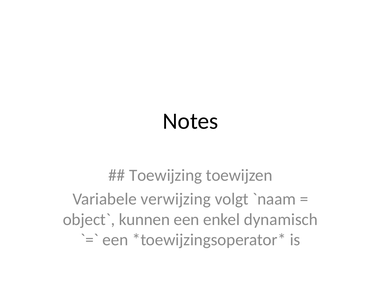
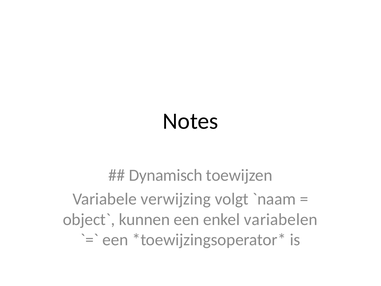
Toewijzing: Toewijzing -> Dynamisch (166, 175)
dynamisch: dynamisch -> variabelen (281, 219)
